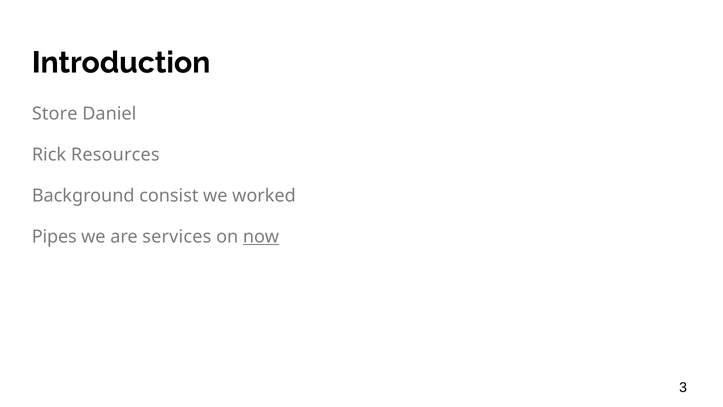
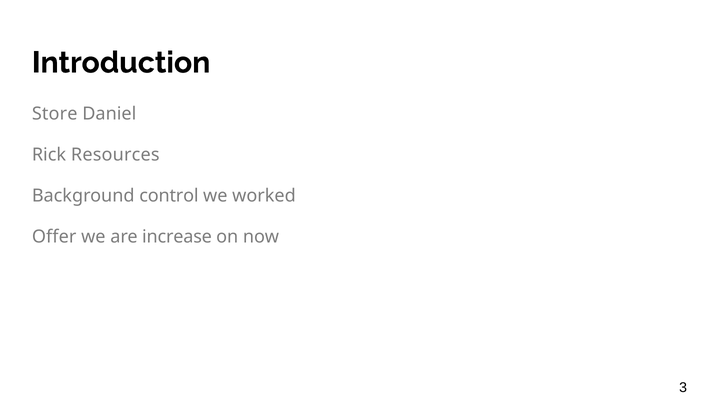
consist: consist -> control (169, 196)
Pipes: Pipes -> Offer (54, 237)
services: services -> increase (177, 237)
now underline: present -> none (261, 237)
